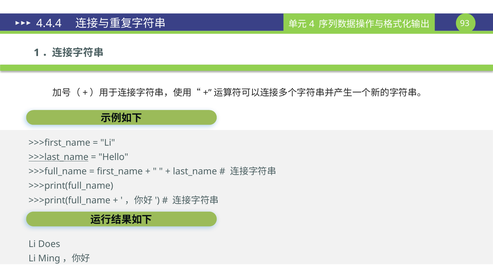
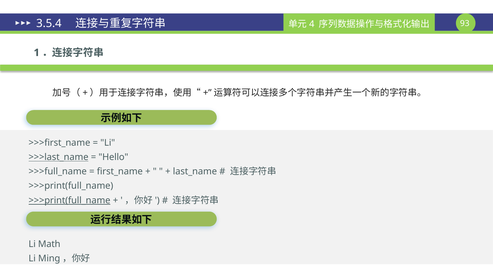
4.4.4: 4.4.4 -> 3.5.4 (49, 24)
>>>print(full_name underline: none -> present (69, 201)
Does: Does -> Math (49, 244)
